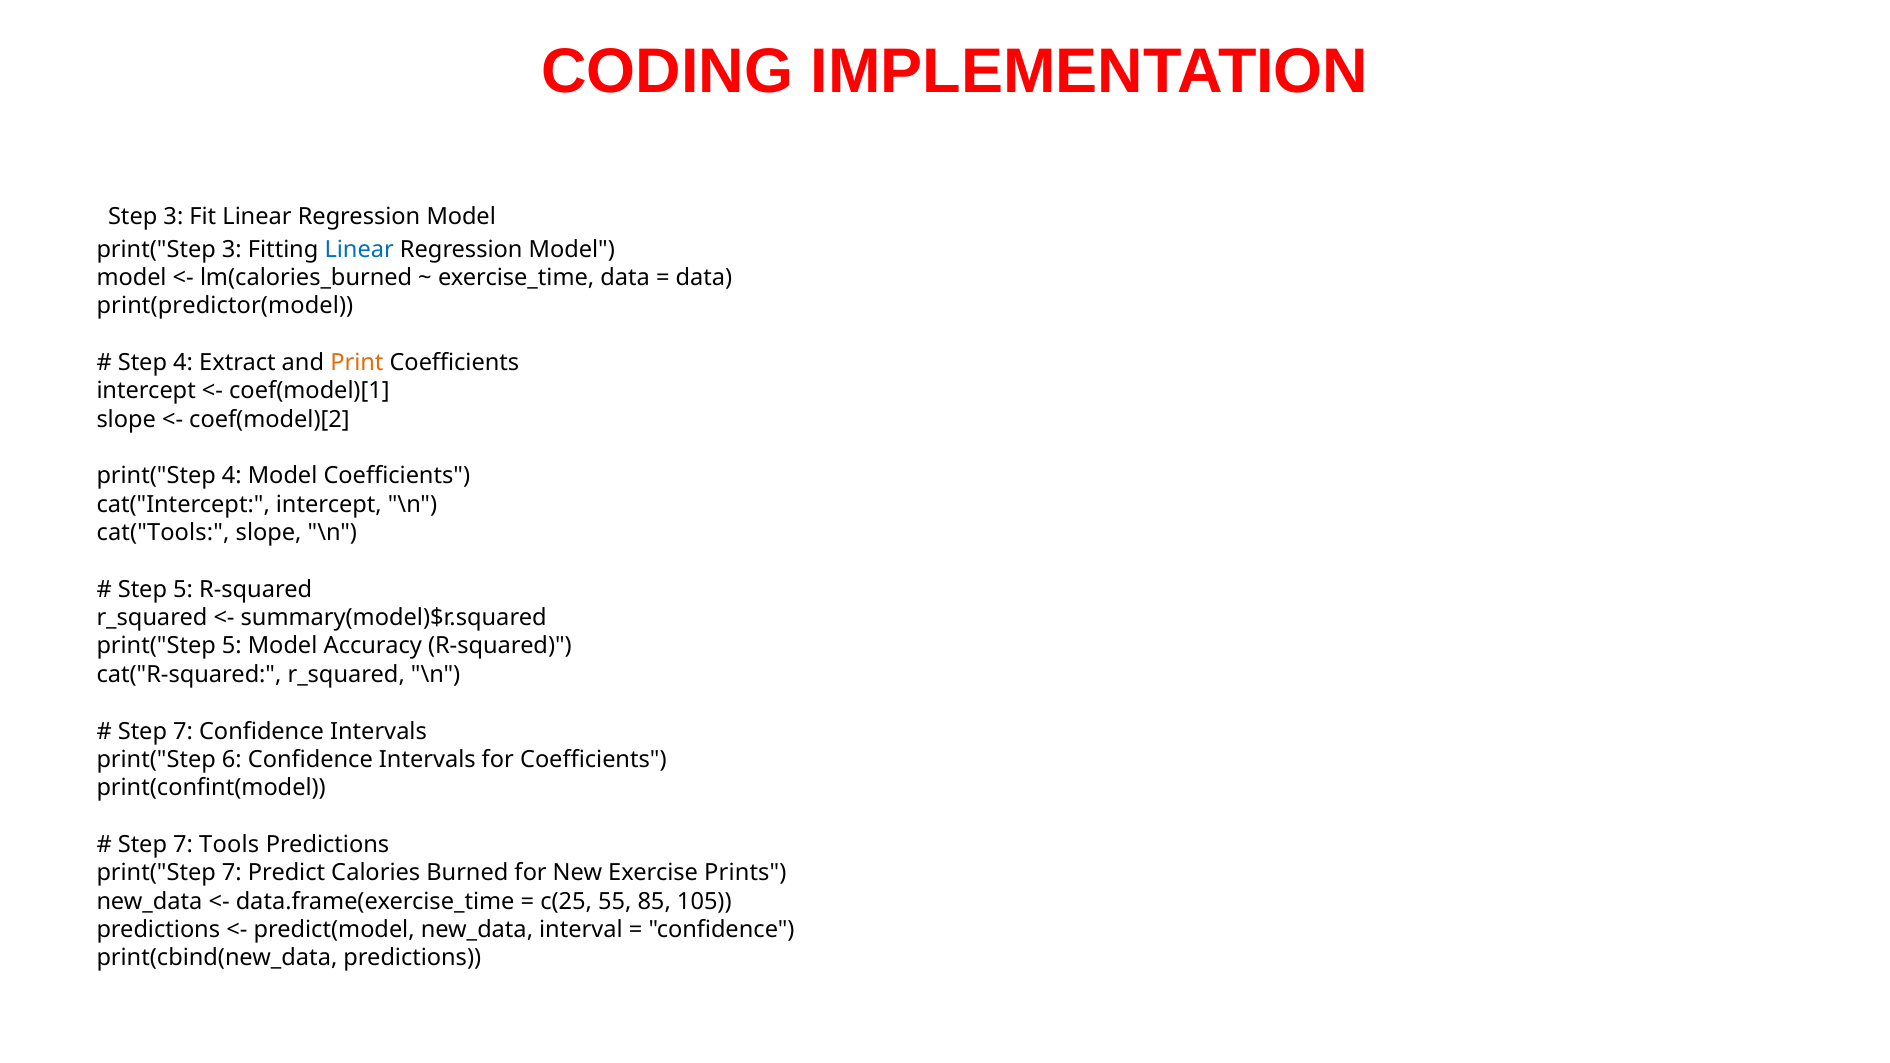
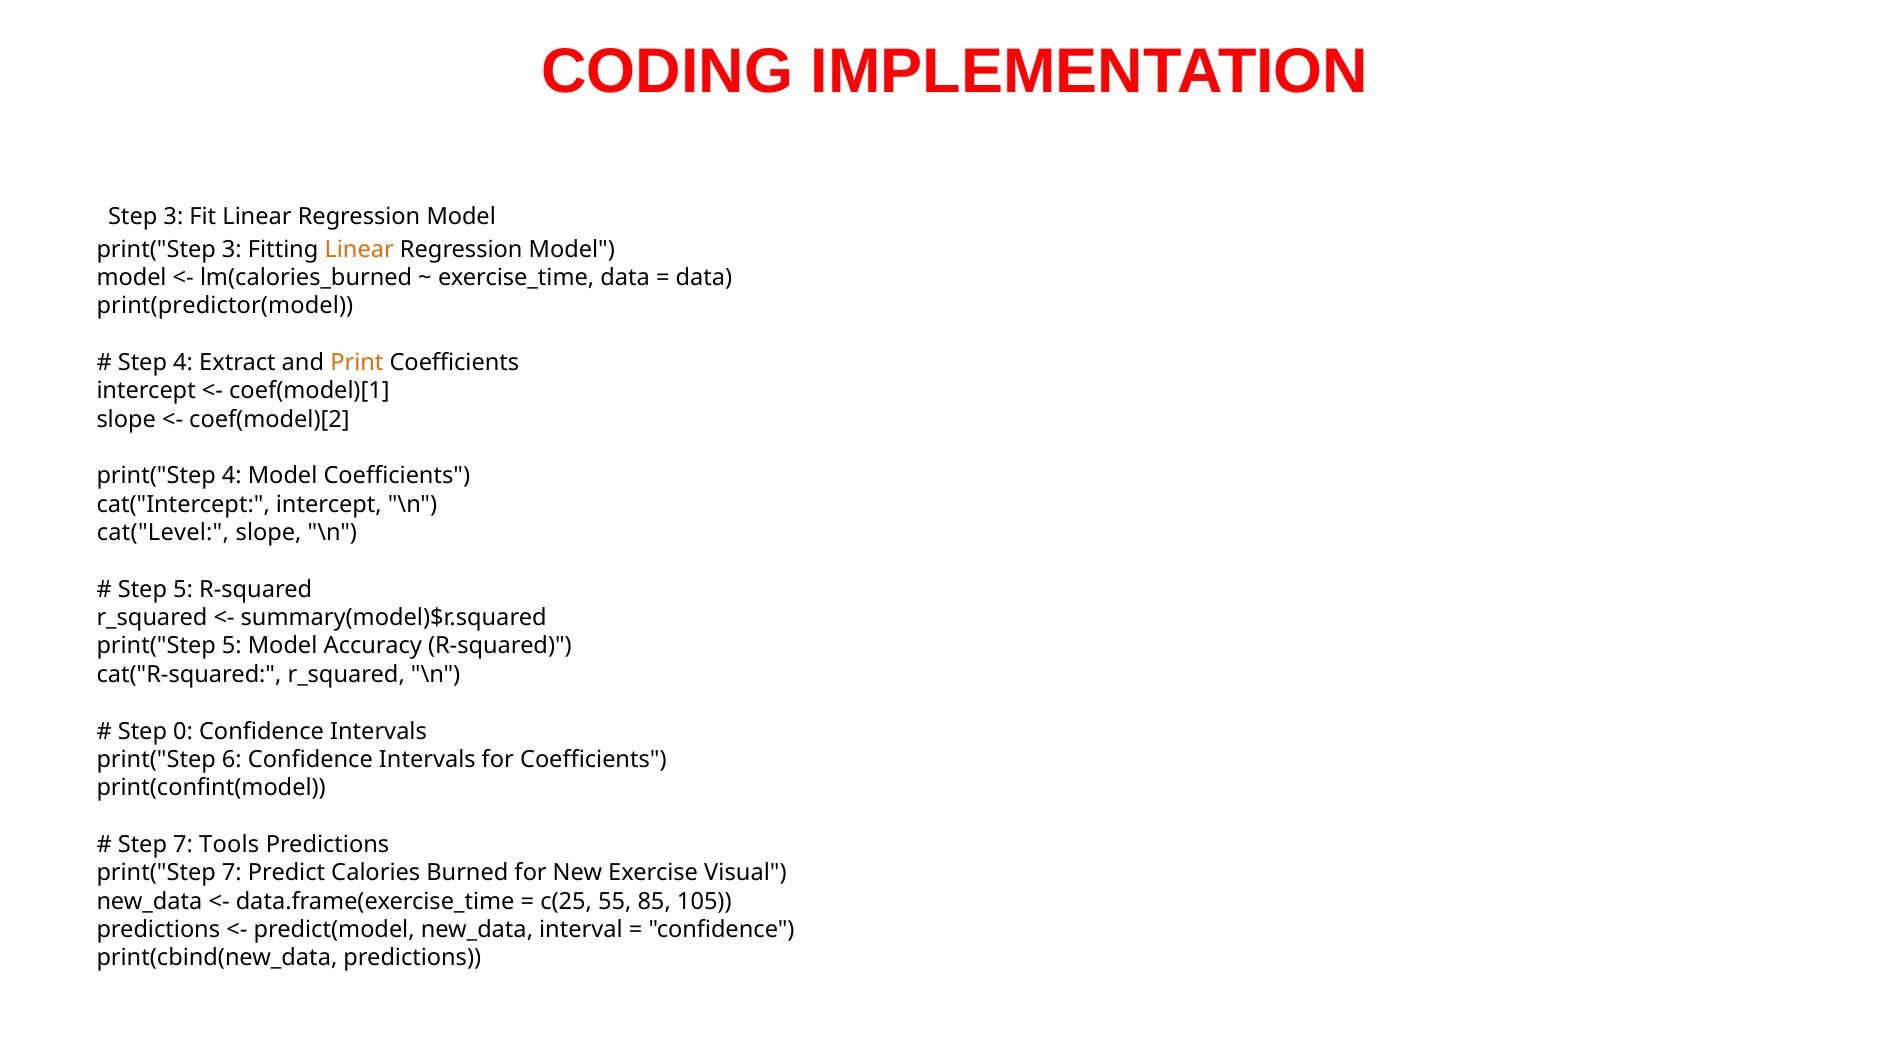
Linear colour: blue -> orange (359, 249)
cat("Tools: cat("Tools -> cat("Level (163, 533)
7: 7 -> 0 (183, 731)
Prints: Prints -> Visual (745, 873)
